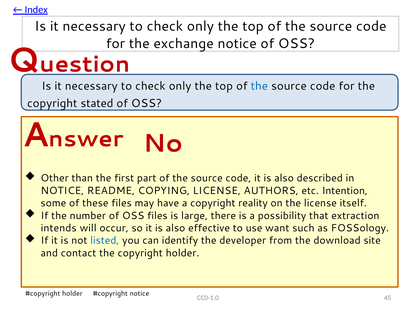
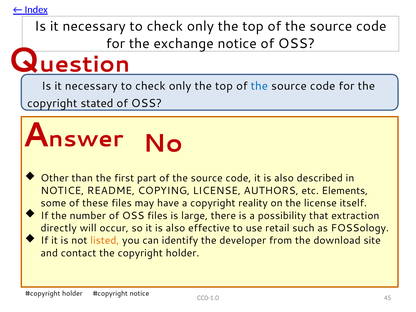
Intention: Intention -> Elements (345, 191)
intends: intends -> directly (59, 228)
want: want -> retail (277, 228)
listed colour: blue -> orange (105, 241)
